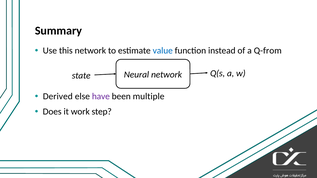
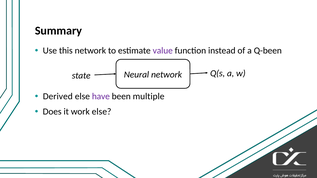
value colour: blue -> purple (163, 51)
Q-from: Q-from -> Q-been (268, 51)
work step: step -> else (102, 112)
